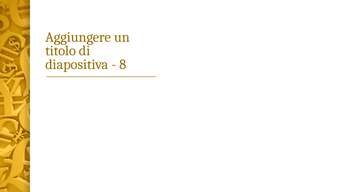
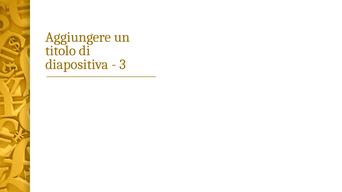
8: 8 -> 3 (123, 65)
